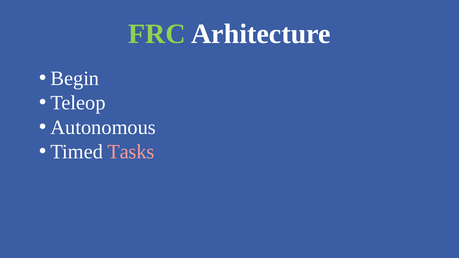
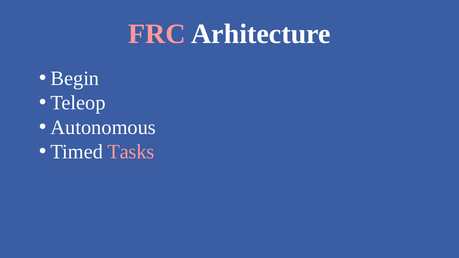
FRC colour: light green -> pink (157, 34)
